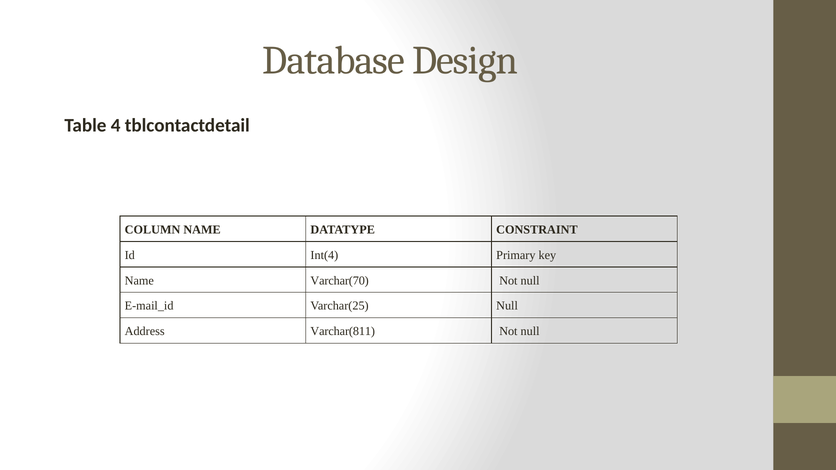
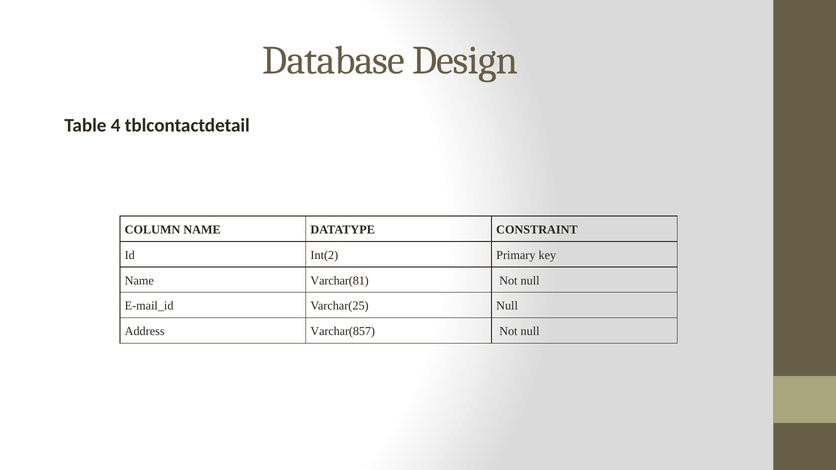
Int(4: Int(4 -> Int(2 (324, 255)
Varchar(70: Varchar(70 -> Varchar(81 (340, 281)
Varchar(811: Varchar(811 -> Varchar(857 (343, 331)
